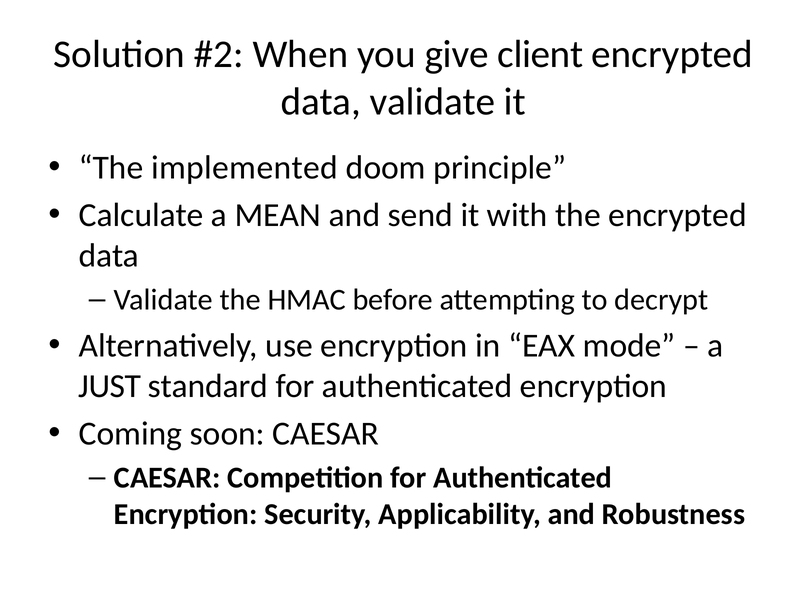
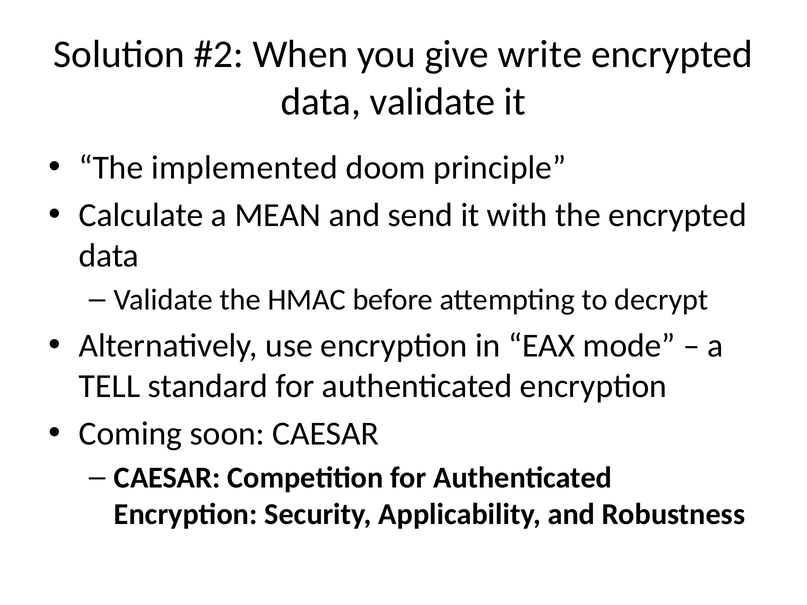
client: client -> write (540, 55)
JUST: JUST -> TELL (109, 386)
